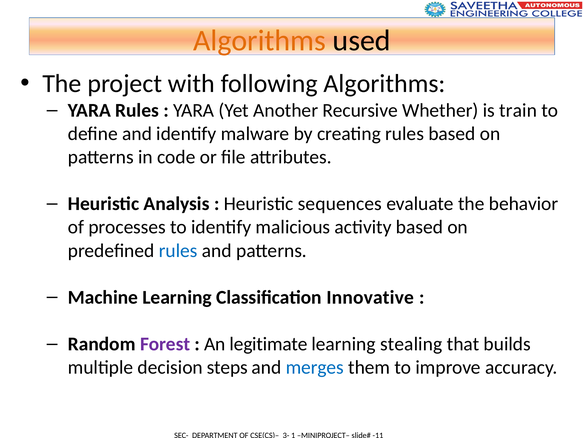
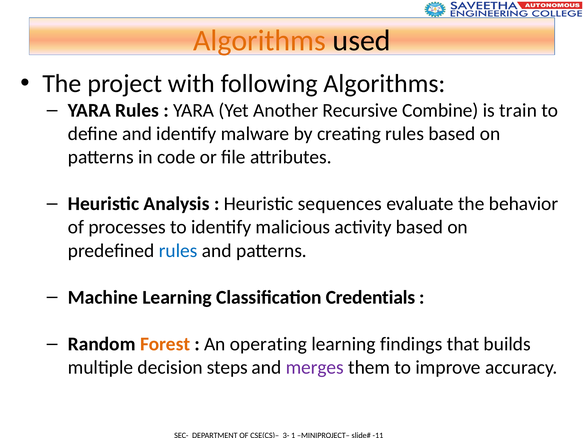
Whether: Whether -> Combine (440, 110)
Innovative: Innovative -> Credentials (370, 297)
Forest colour: purple -> orange (165, 344)
legitimate: legitimate -> operating (268, 344)
stealing: stealing -> findings (411, 344)
merges colour: blue -> purple (315, 367)
